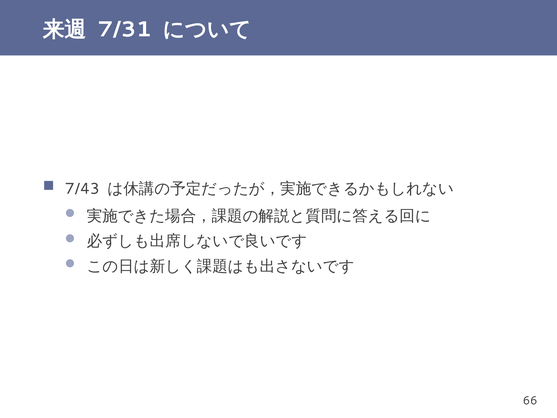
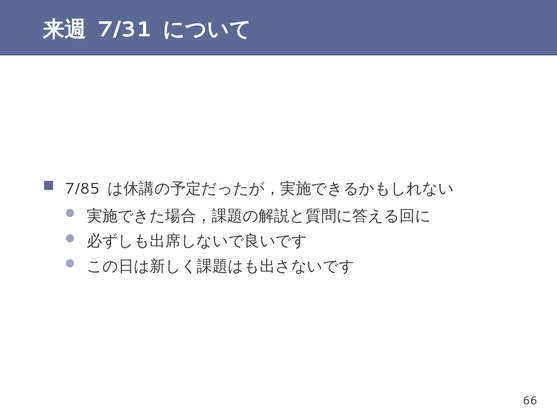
7/43: 7/43 -> 7/85 (82, 189)
